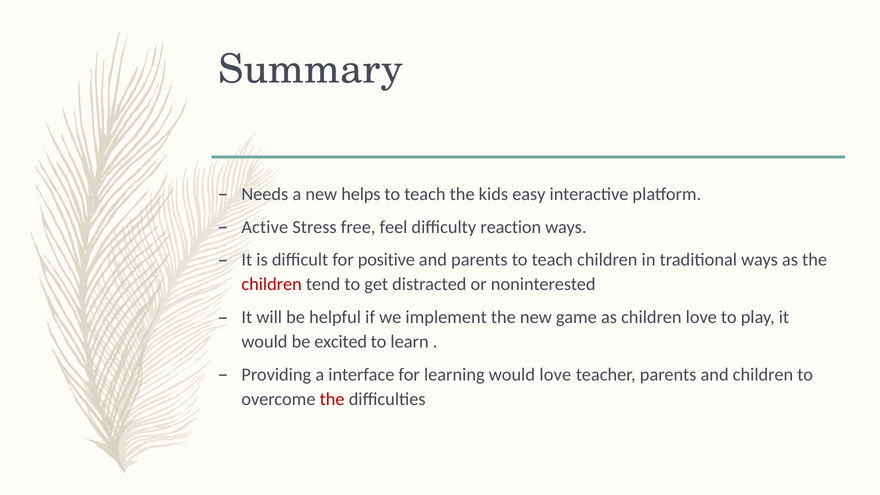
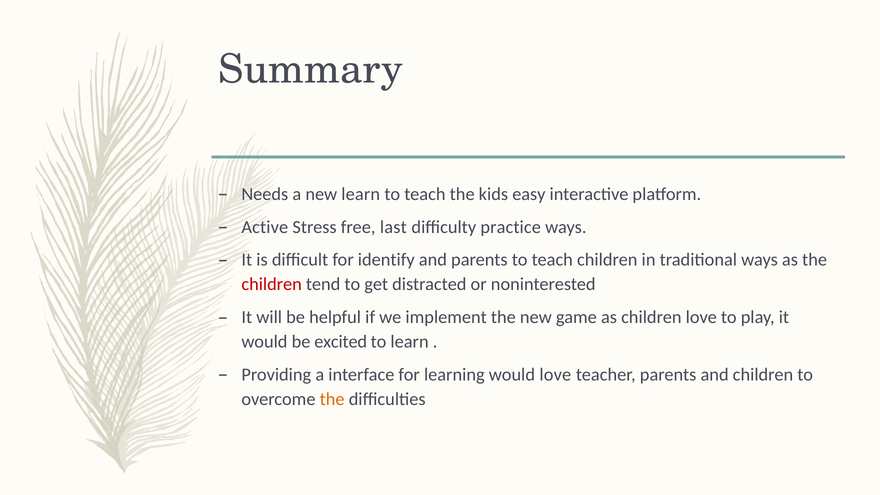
new helps: helps -> learn (361, 194)
feel: feel -> last (393, 227)
reaction: reaction -> practice (511, 227)
positive: positive -> identify (386, 260)
the colour: red -> orange (332, 399)
